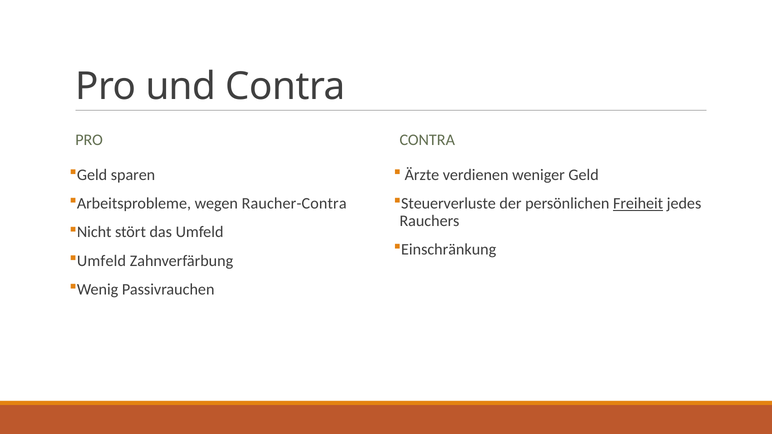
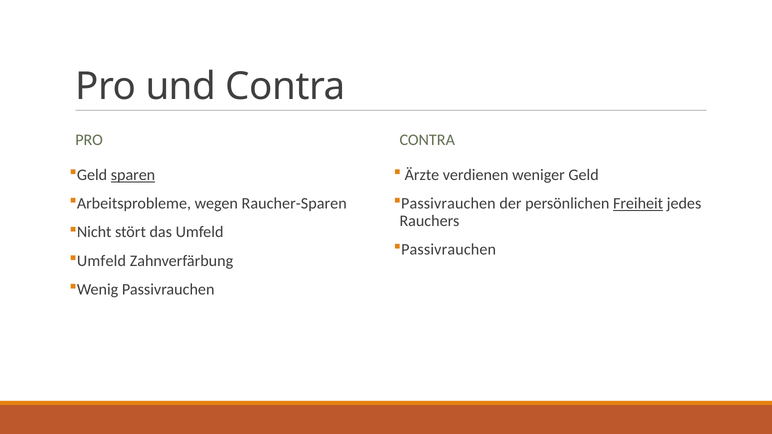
sparen underline: none -> present (133, 175)
Raucher-Contra: Raucher-Contra -> Raucher-Sparen (294, 204)
Steuerverluste: Steuerverluste -> Passivrauchen (448, 204)
Einschränkung: Einschränkung -> Passivrauchen (449, 250)
